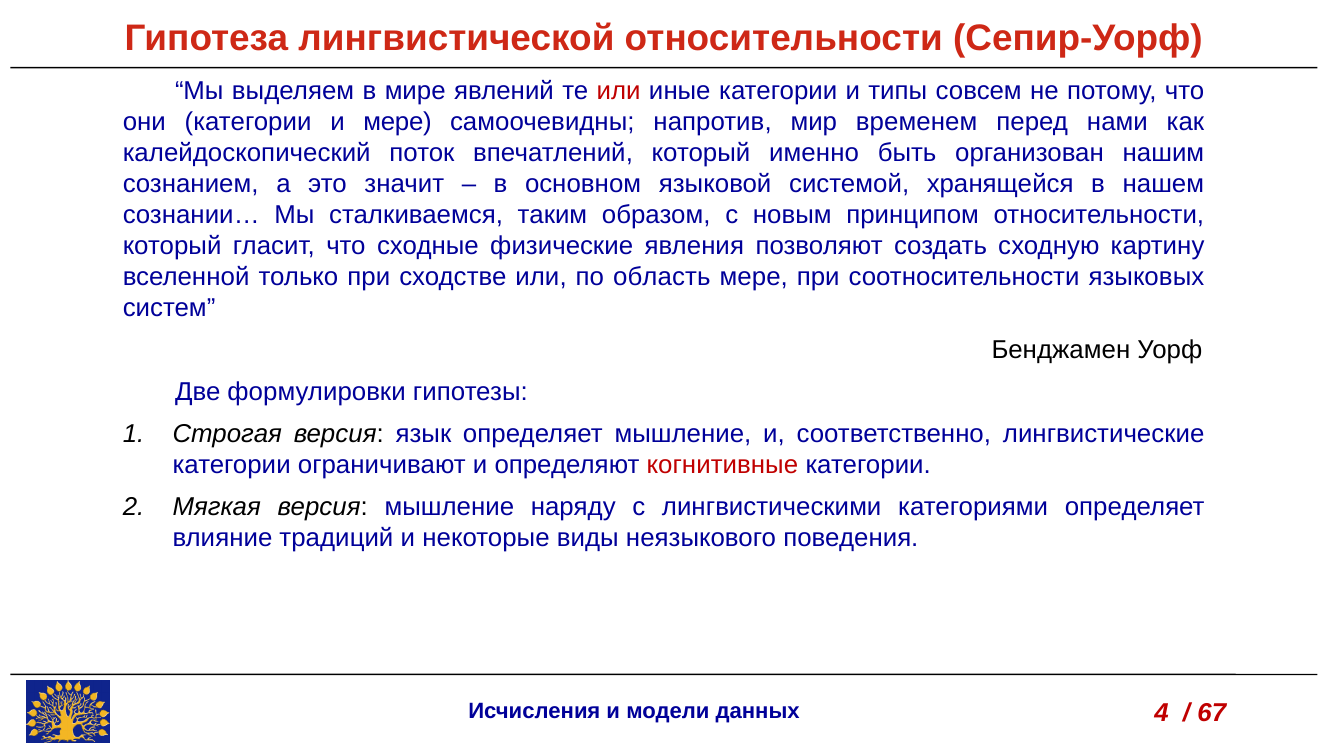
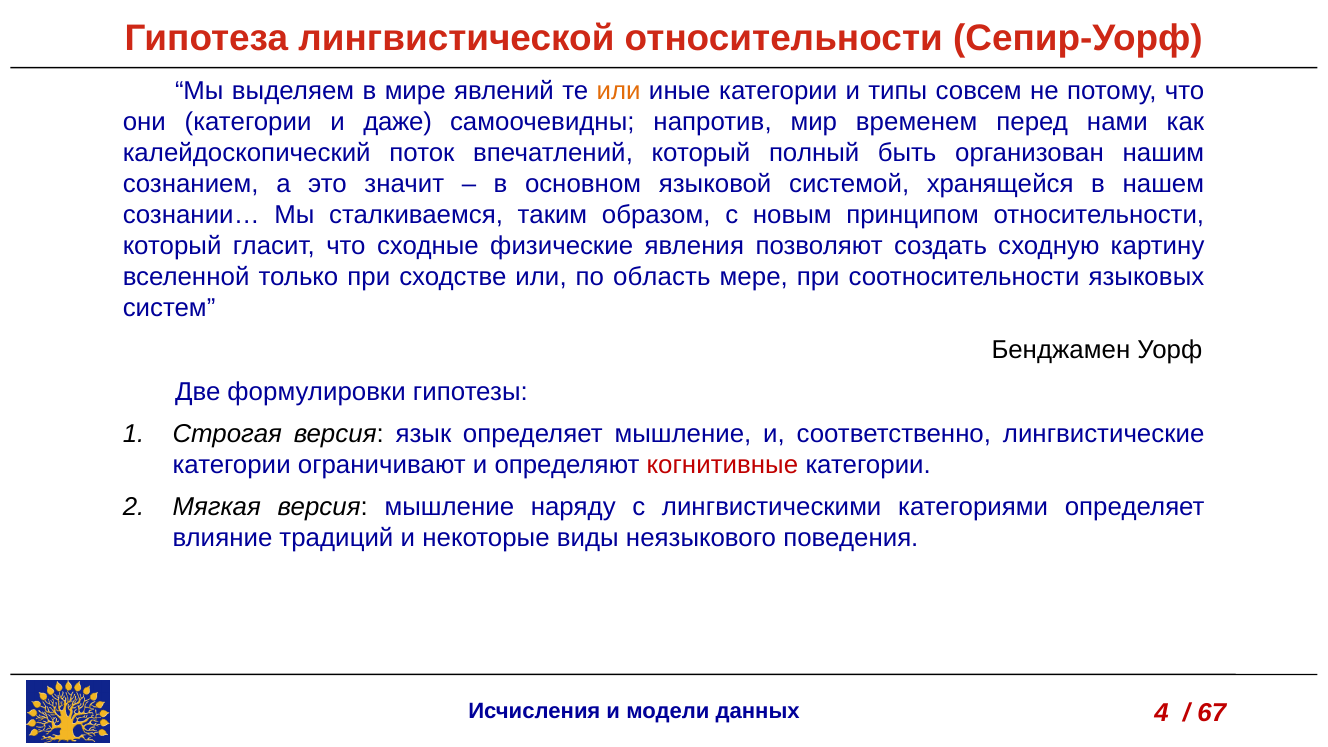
или colour: red -> orange (619, 91)
и мере: мере -> даже (398, 122)
именно: именно -> полный (814, 153)
